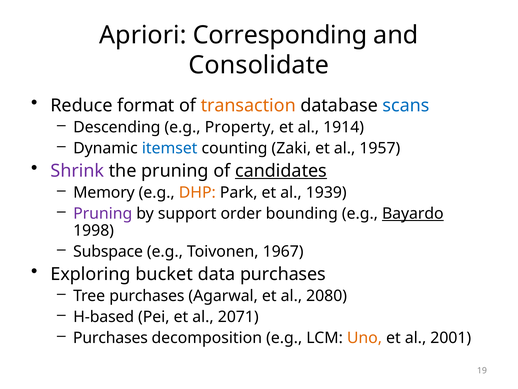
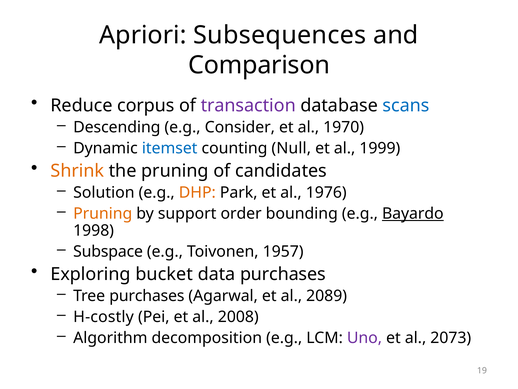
Corresponding: Corresponding -> Subsequences (280, 35)
Consolidate: Consolidate -> Comparison (259, 65)
format: format -> corpus (146, 105)
transaction colour: orange -> purple (248, 105)
Property: Property -> Consider (240, 127)
1914: 1914 -> 1970 (344, 127)
Zaki: Zaki -> Null (291, 148)
1957: 1957 -> 1999 (380, 148)
Shrink colour: purple -> orange (77, 171)
candidates underline: present -> none (281, 171)
Memory: Memory -> Solution (104, 192)
1939: 1939 -> 1976 (326, 192)
Pruning colour: purple -> orange (103, 213)
1967: 1967 -> 1957 (283, 251)
2080: 2080 -> 2089 (327, 296)
H-based: H-based -> H-costly (104, 317)
2071: 2071 -> 2008 (238, 317)
Purchases: Purchases -> Algorithm (110, 338)
Uno colour: orange -> purple (364, 338)
2001: 2001 -> 2073 (451, 338)
